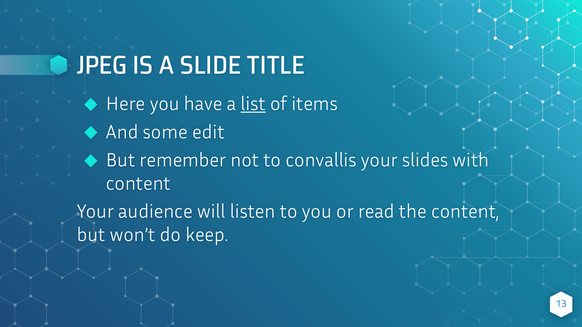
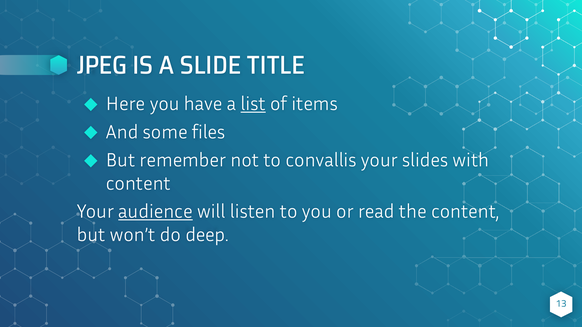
edit: edit -> files (209, 132)
audience underline: none -> present (155, 212)
keep: keep -> deep (207, 235)
